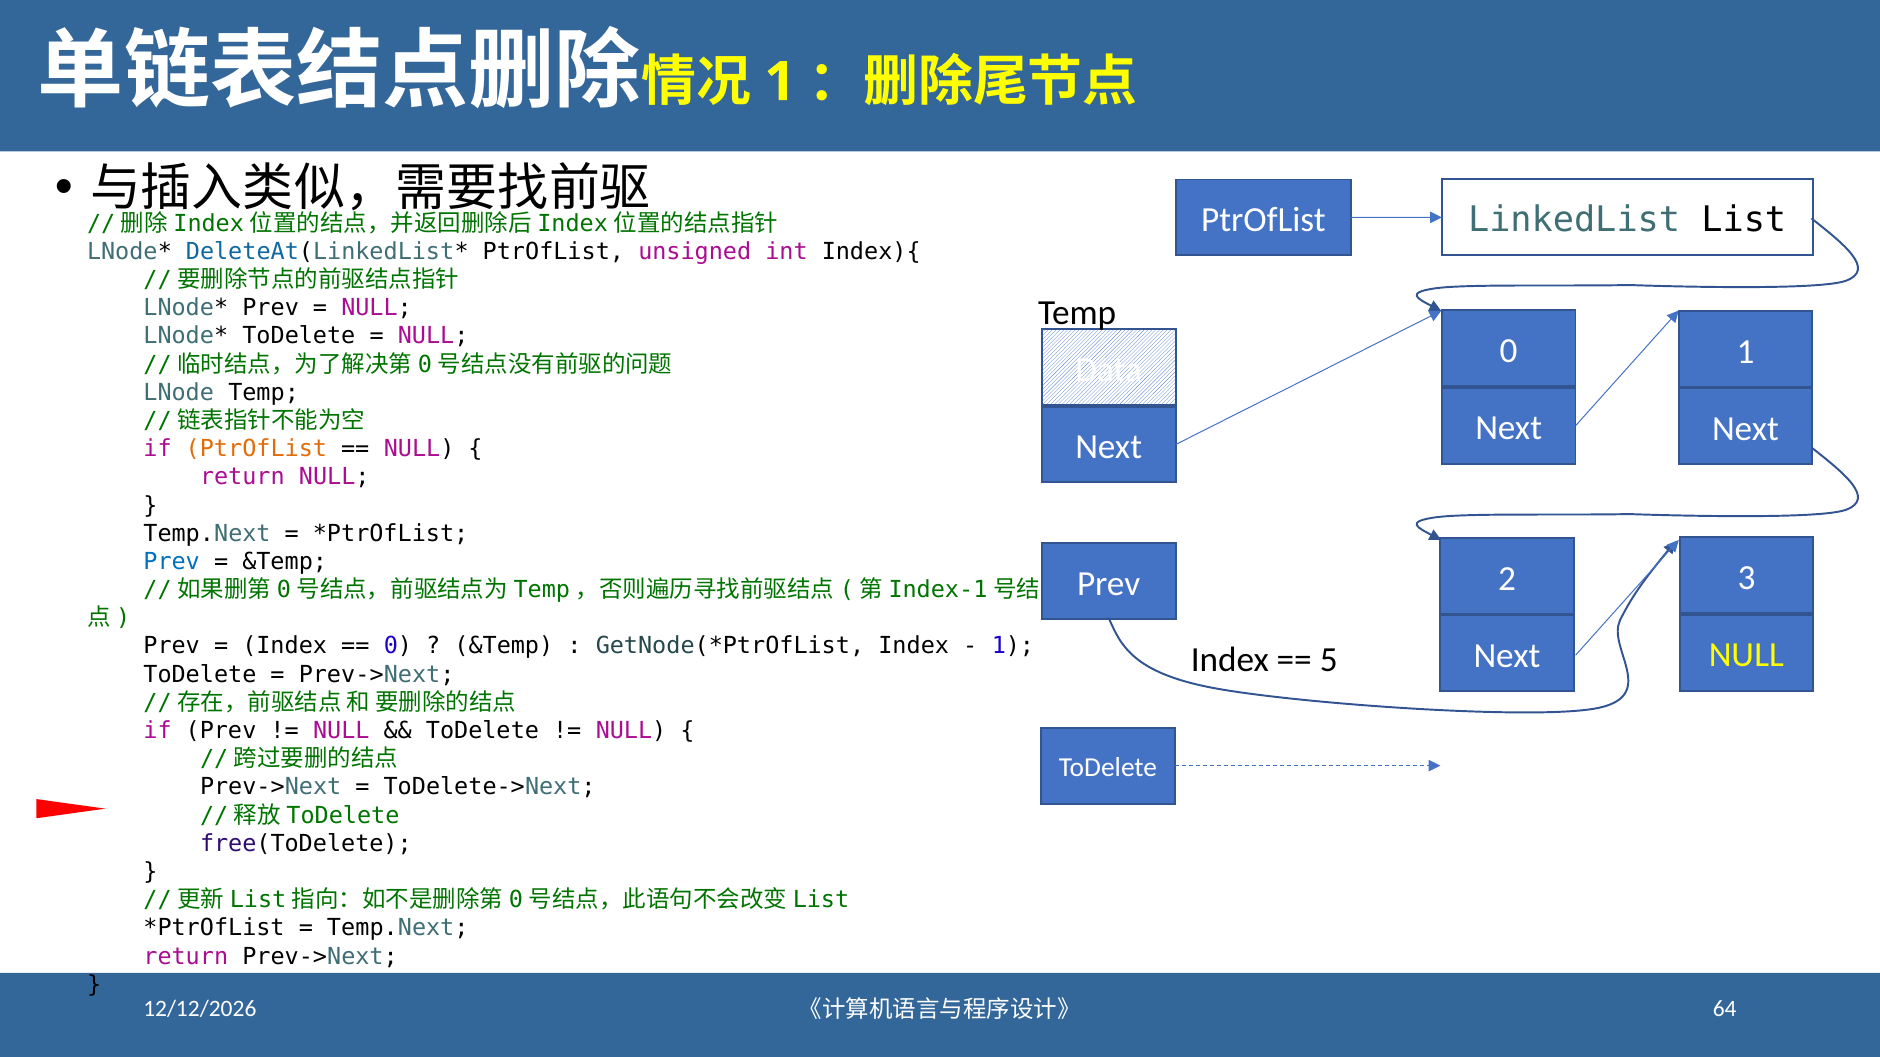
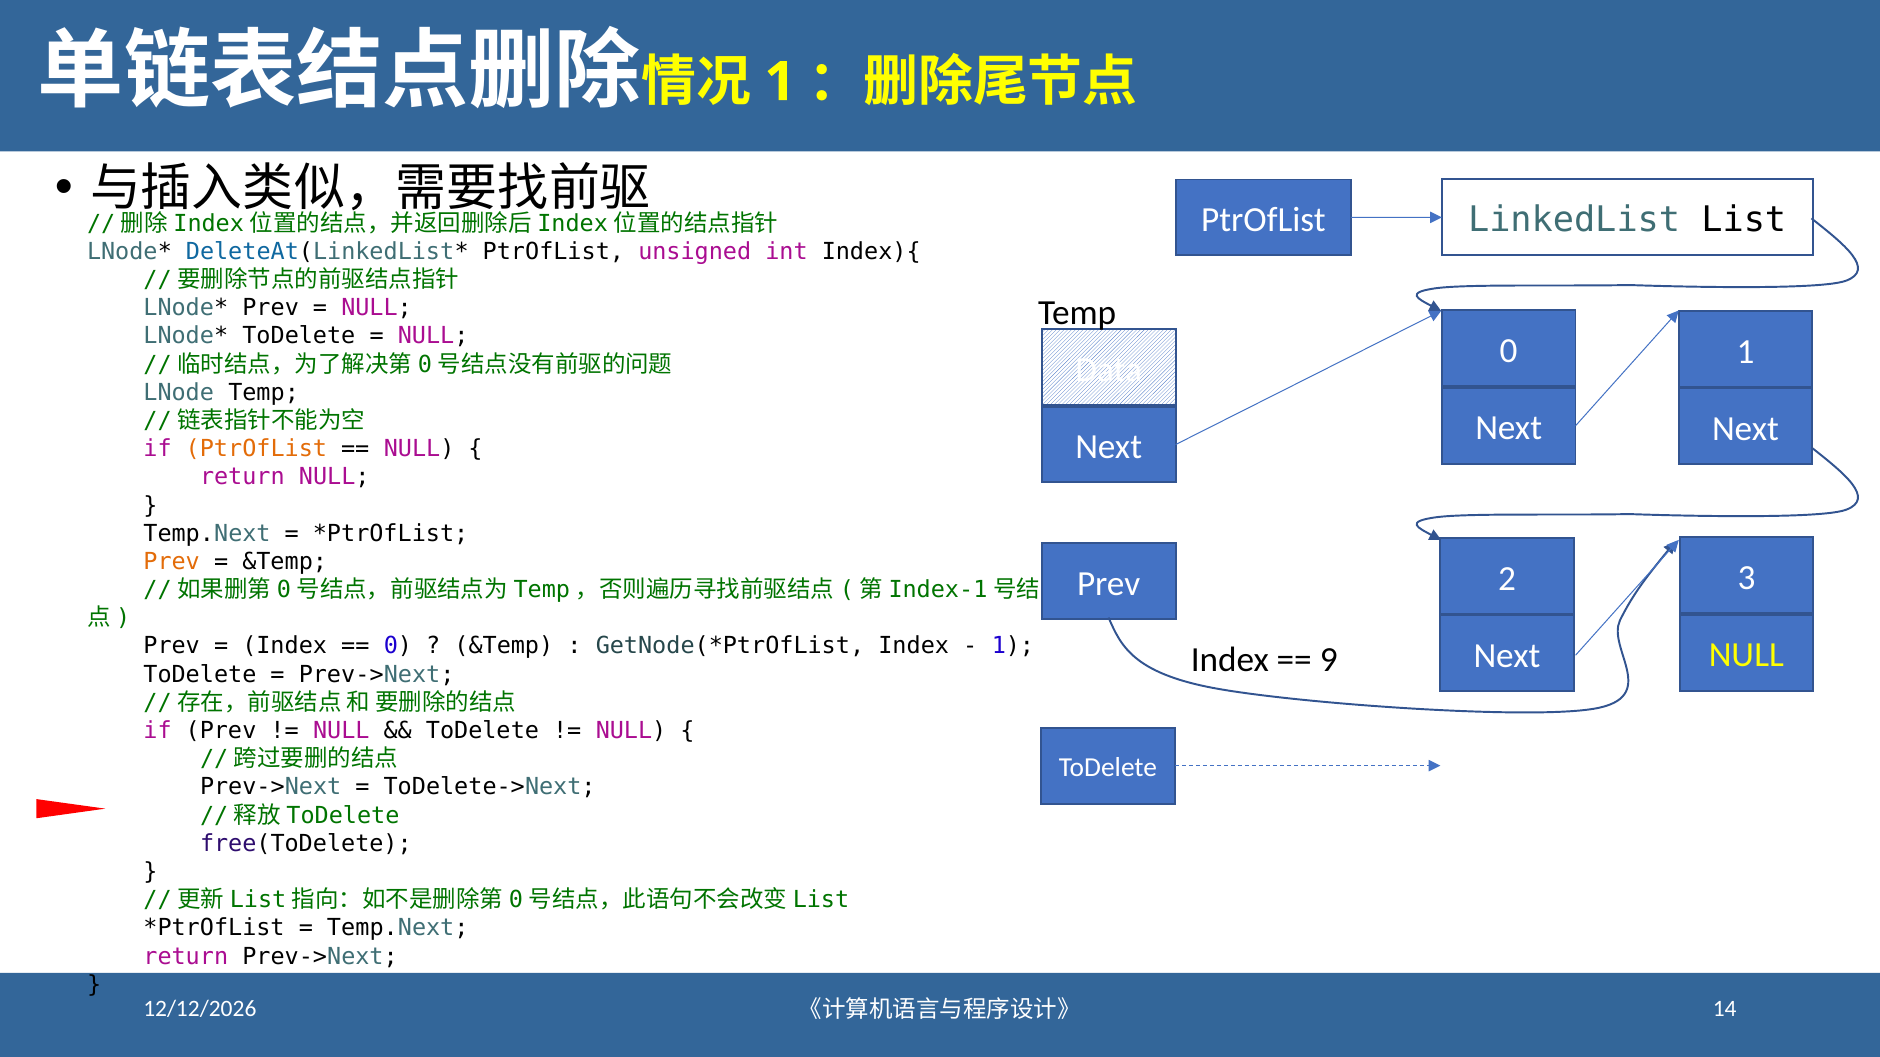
Prev colour: blue -> orange (172, 562)
5: 5 -> 9 (1329, 660)
64: 64 -> 14 (1725, 1010)
